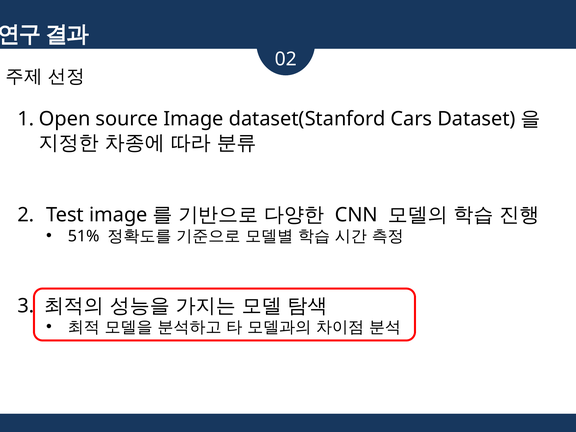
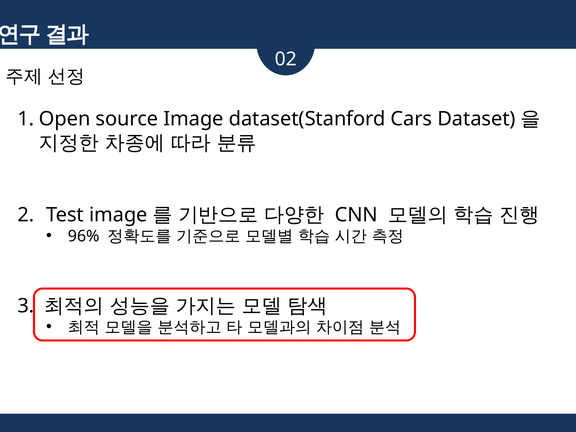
51%: 51% -> 96% (84, 236)
